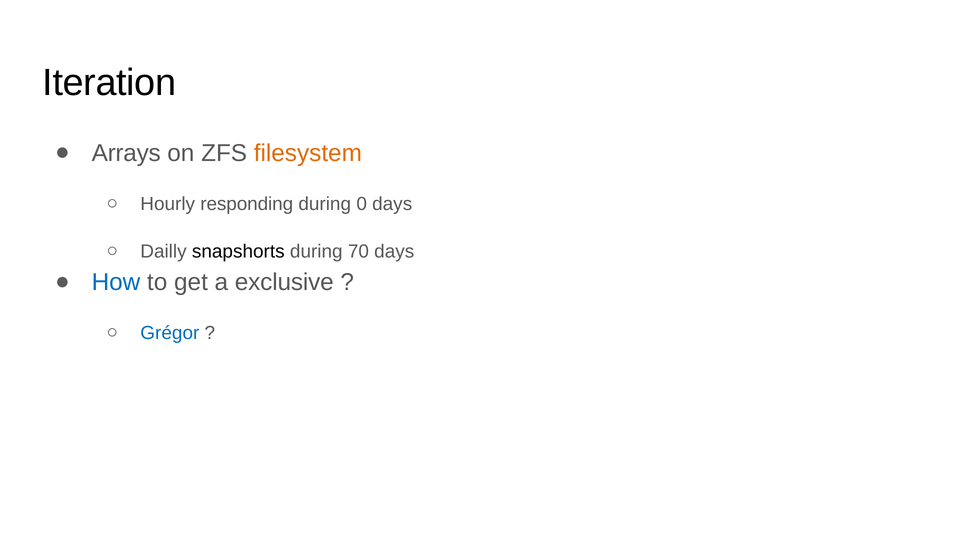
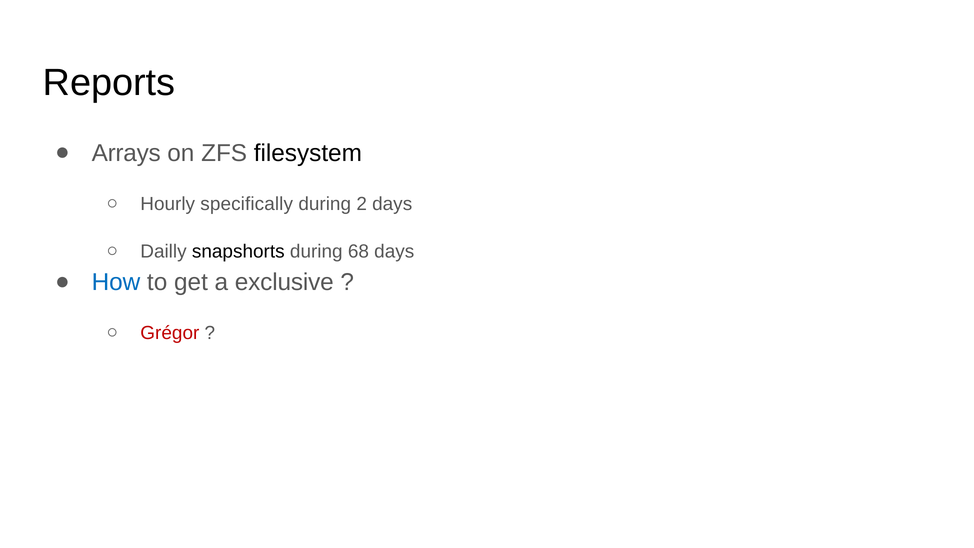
Iteration: Iteration -> Reports (109, 83)
filesystem colour: orange -> black (308, 153)
responding: responding -> specifically (247, 204)
0: 0 -> 2 (362, 204)
70: 70 -> 68 (358, 252)
Grégor colour: blue -> red (170, 333)
